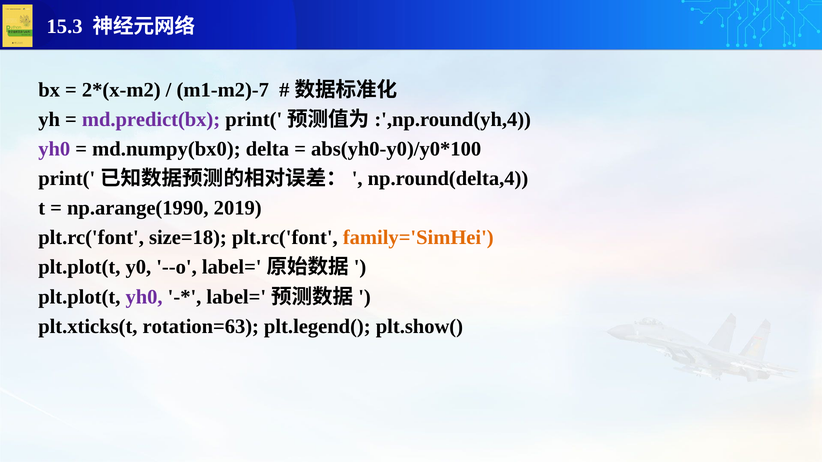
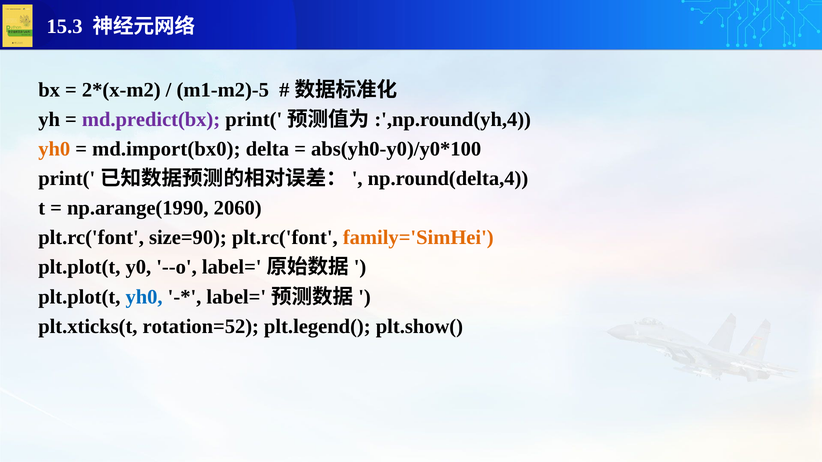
m1-m2)-7: m1-m2)-7 -> m1-m2)-5 (223, 90)
yh0 colour: purple -> orange (54, 149)
md.numpy(bx0: md.numpy(bx0 -> md.import(bx0 (166, 149)
2019: 2019 -> 2060 (238, 208)
size=18: size=18 -> size=90 (188, 238)
yh0 colour: purple -> blue (144, 297)
rotation=63: rotation=63 -> rotation=52 (201, 327)
